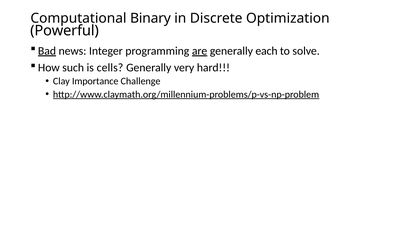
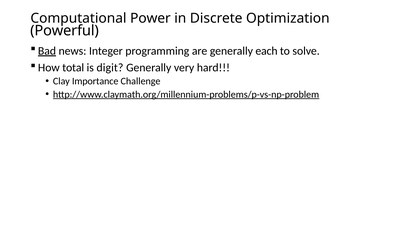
Binary: Binary -> Power (150, 18)
are underline: present -> none (200, 51)
such: such -> total (73, 68)
cells: cells -> digit (110, 68)
